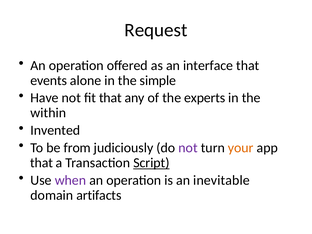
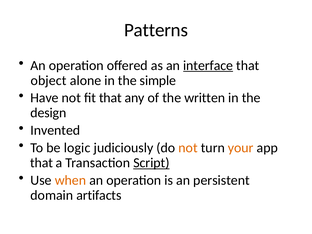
Request: Request -> Patterns (156, 30)
interface underline: none -> present (208, 65)
events: events -> object (49, 80)
experts: experts -> written (205, 98)
within: within -> design (48, 113)
from: from -> logic (77, 148)
not colour: purple -> orange (188, 148)
when colour: purple -> orange (70, 180)
inevitable: inevitable -> persistent (222, 180)
